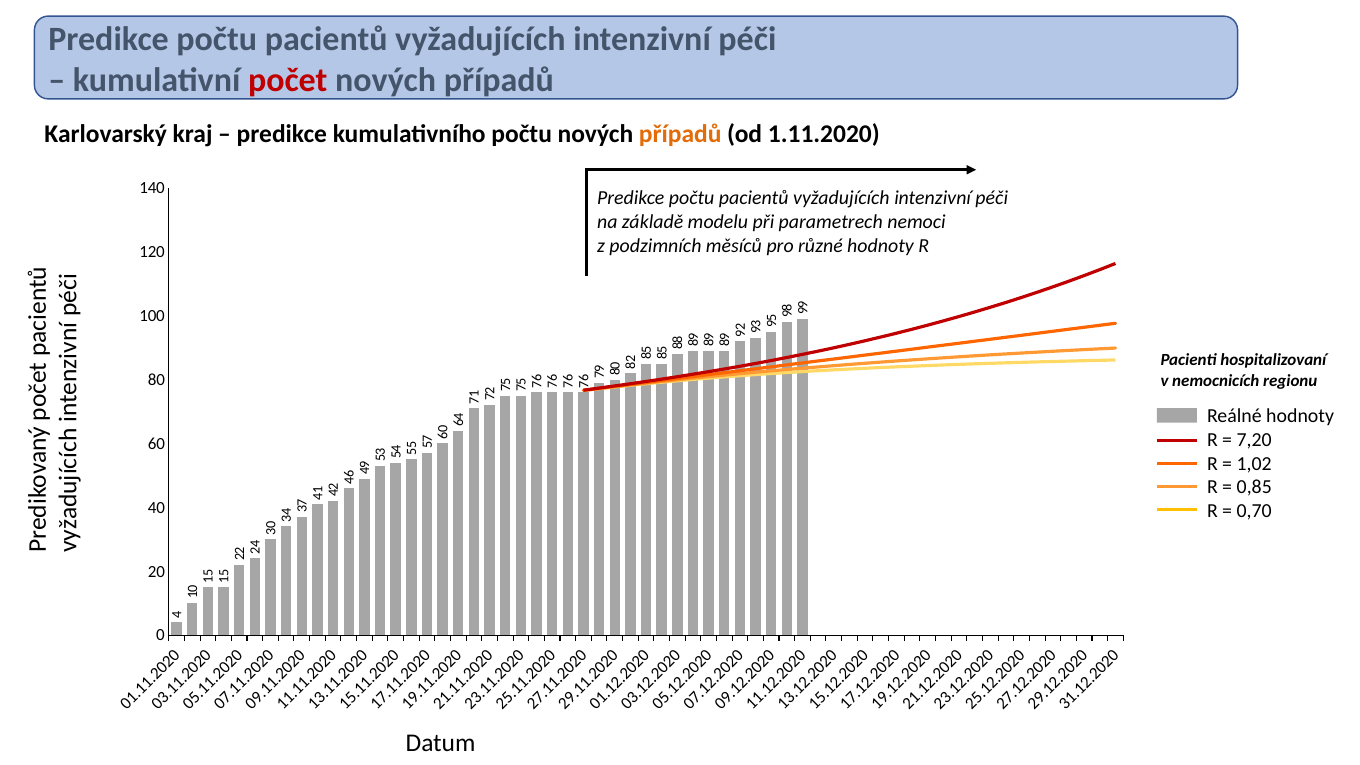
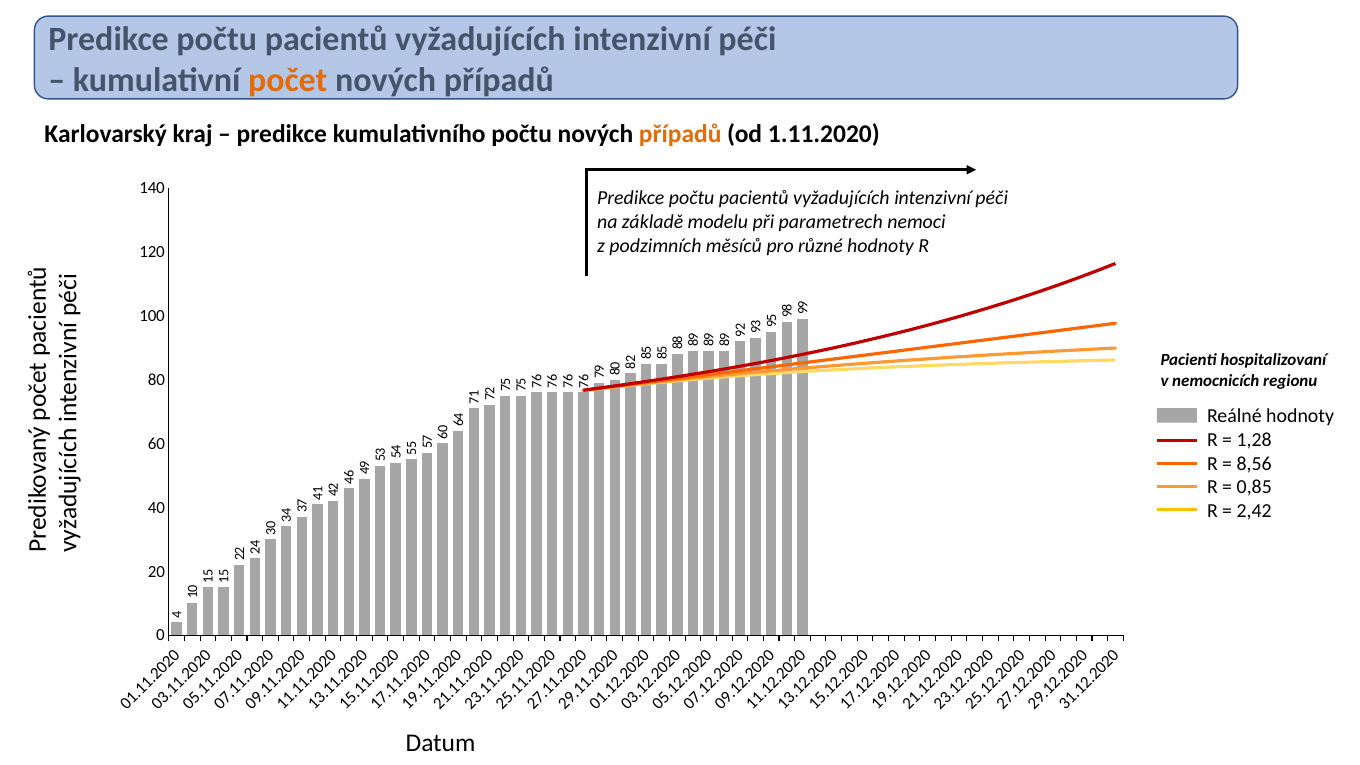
počet colour: red -> orange (288, 80)
7,20: 7,20 -> 1,28 (1254, 440)
1,02: 1,02 -> 8,56 (1254, 463)
0,70: 0,70 -> 2,42 (1254, 511)
